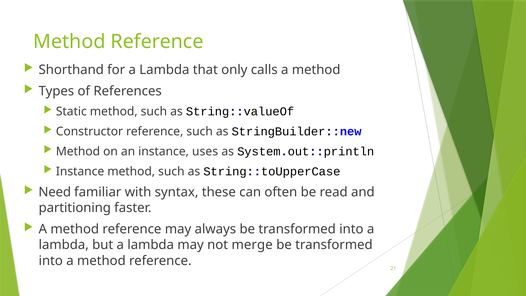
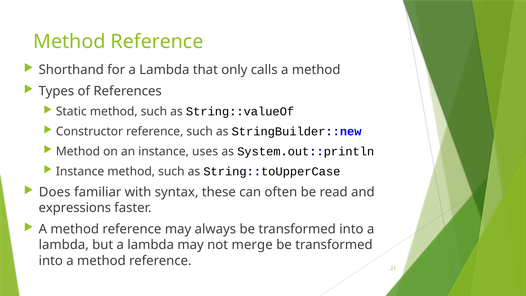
Need: Need -> Does (55, 192)
partitioning: partitioning -> expressions (75, 208)
